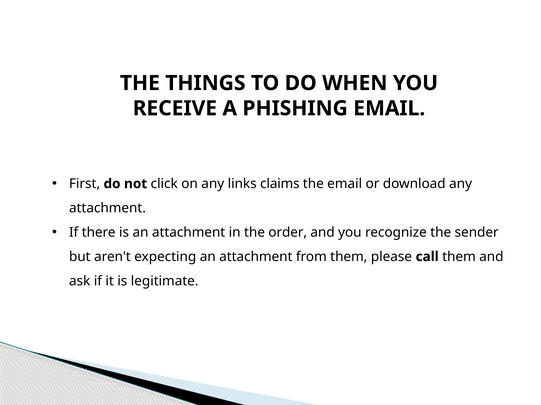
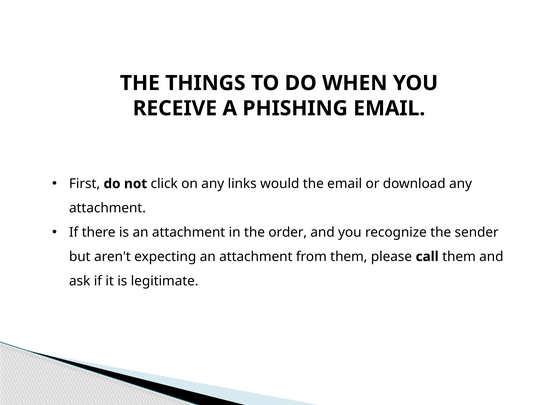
claims: claims -> would (280, 184)
